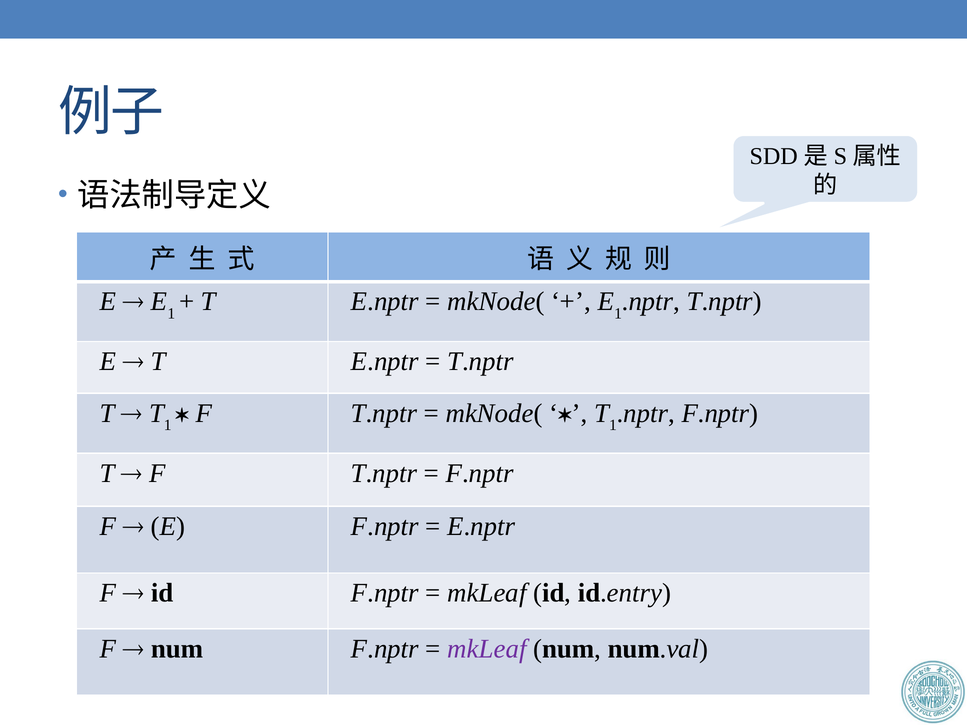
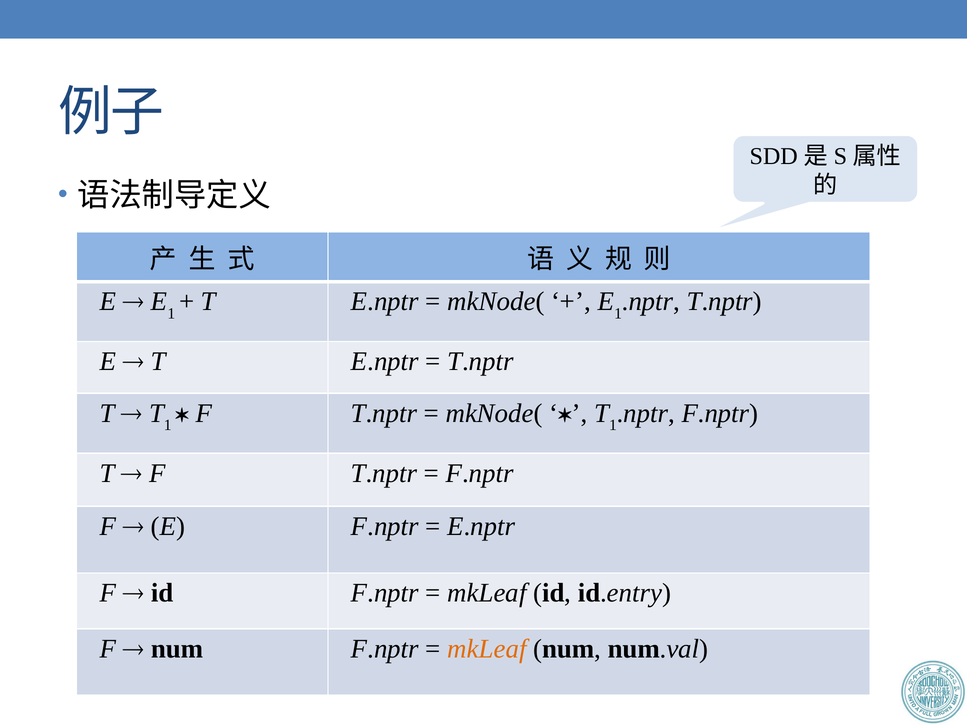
mkLeaf colour: purple -> orange (487, 649)
